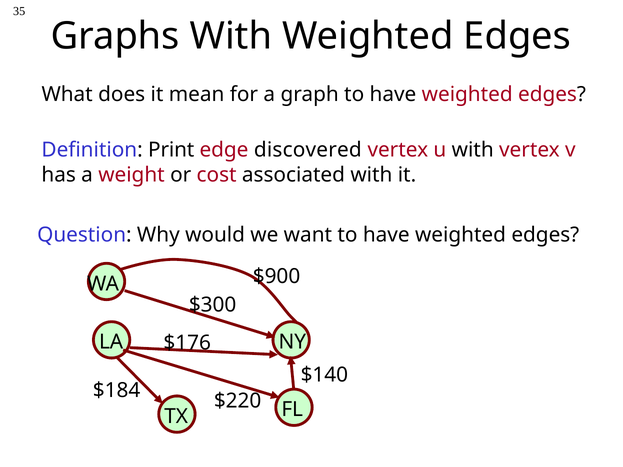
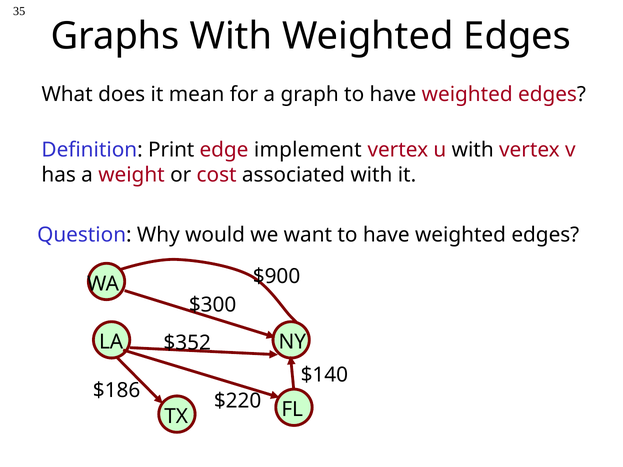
discovered: discovered -> implement (308, 150)
$176: $176 -> $352 (187, 343)
$184: $184 -> $186 (117, 391)
